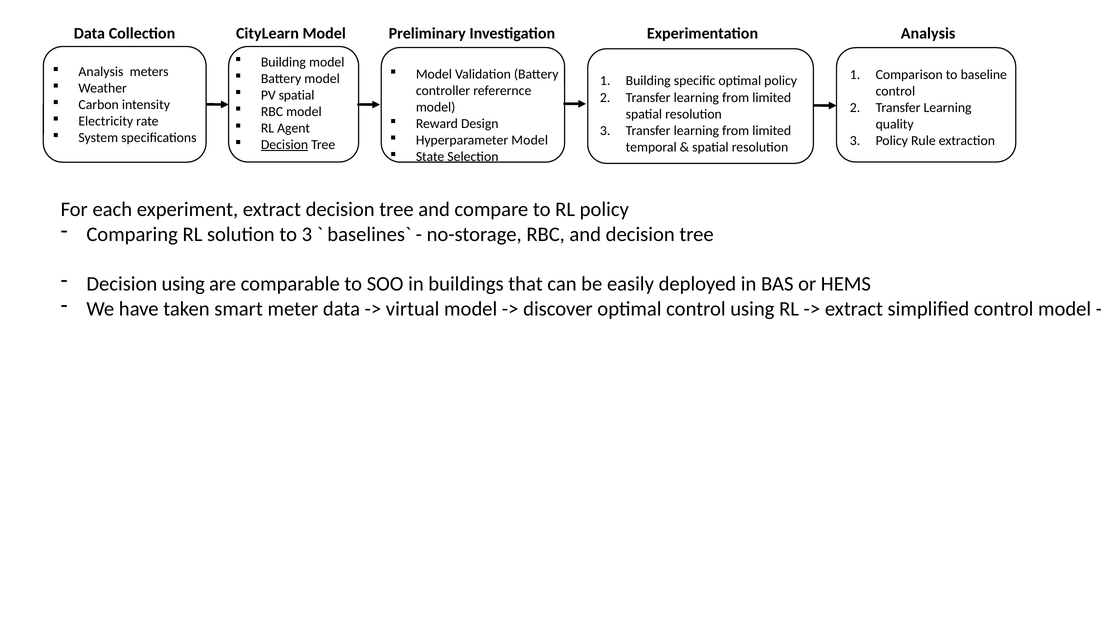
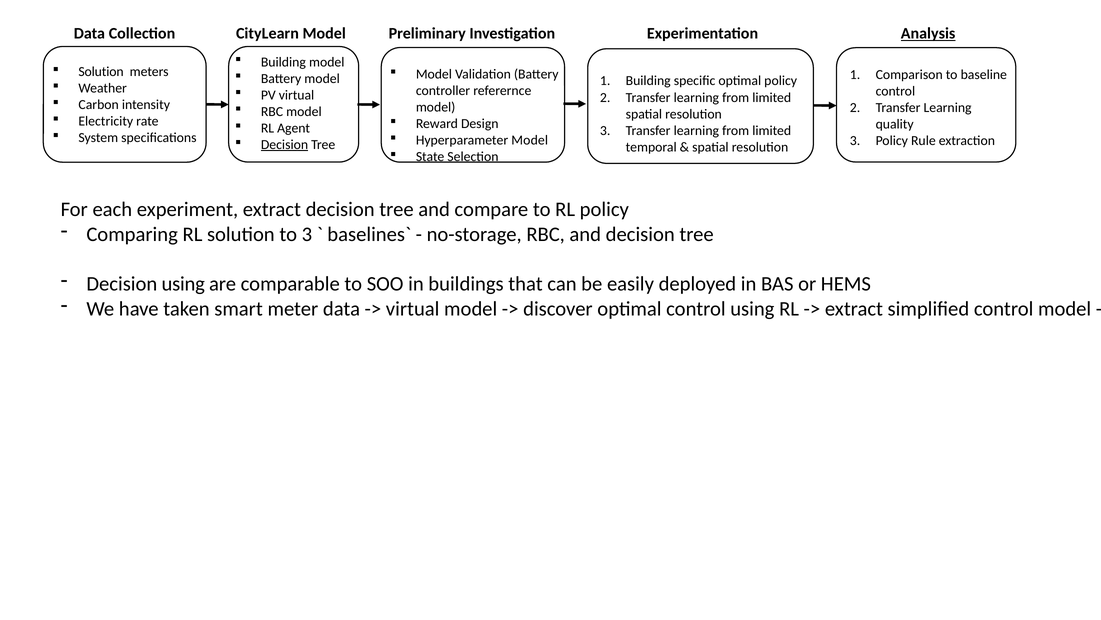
Analysis underline: none -> present (928, 33)
Analysis: Analysis -> Solution (101, 72)
PV spatial: spatial -> virtual (297, 95)
